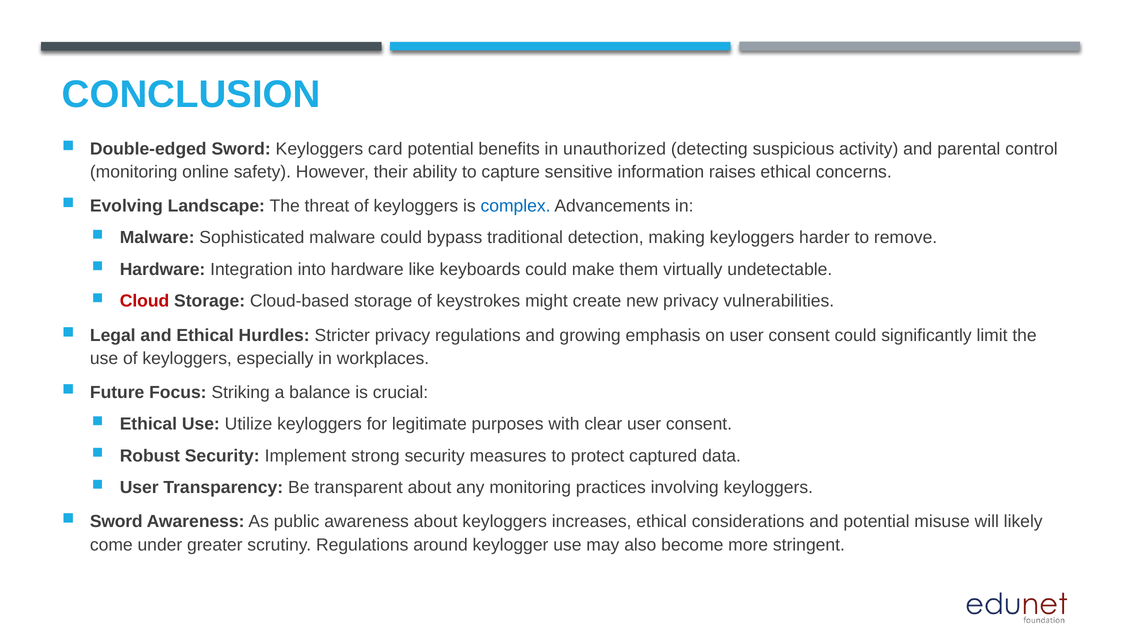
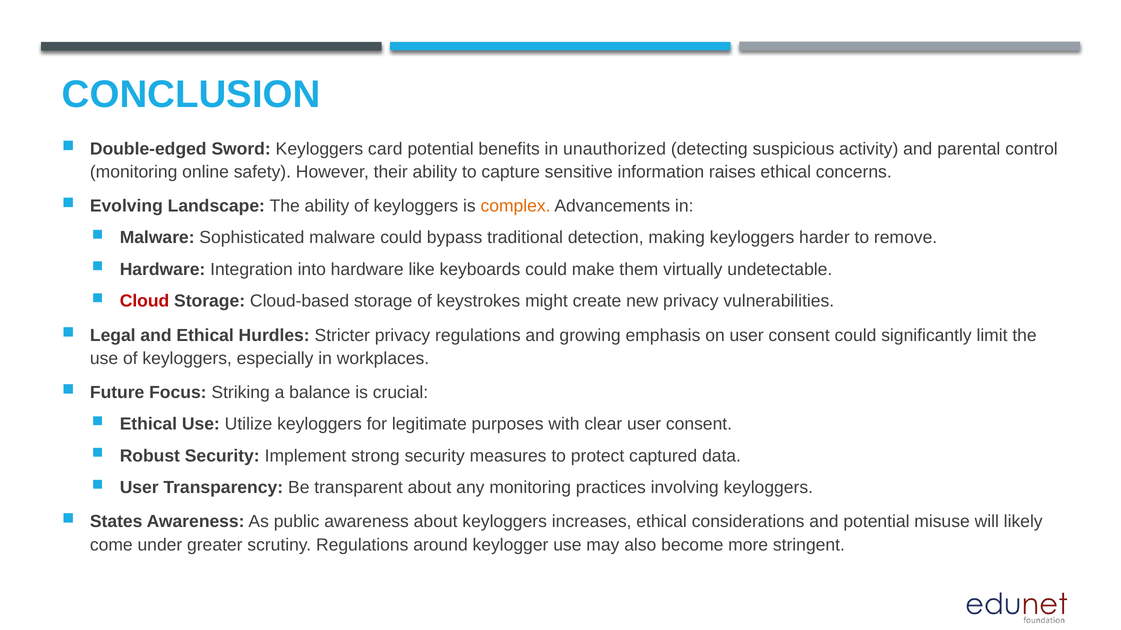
The threat: threat -> ability (327, 206)
complex colour: blue -> orange (516, 206)
Sword: Sword -> States (116, 522)
